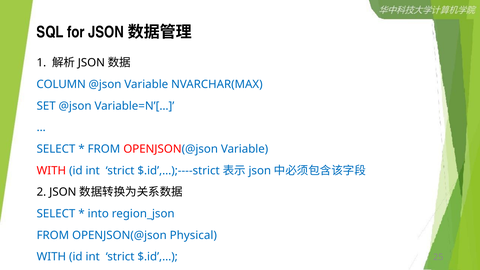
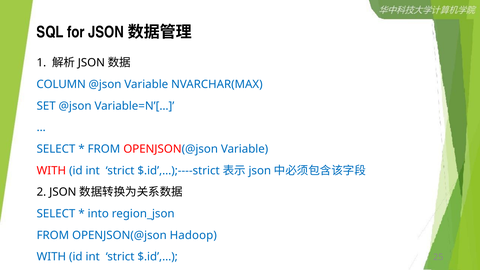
Physical: Physical -> Hadoop (193, 235)
